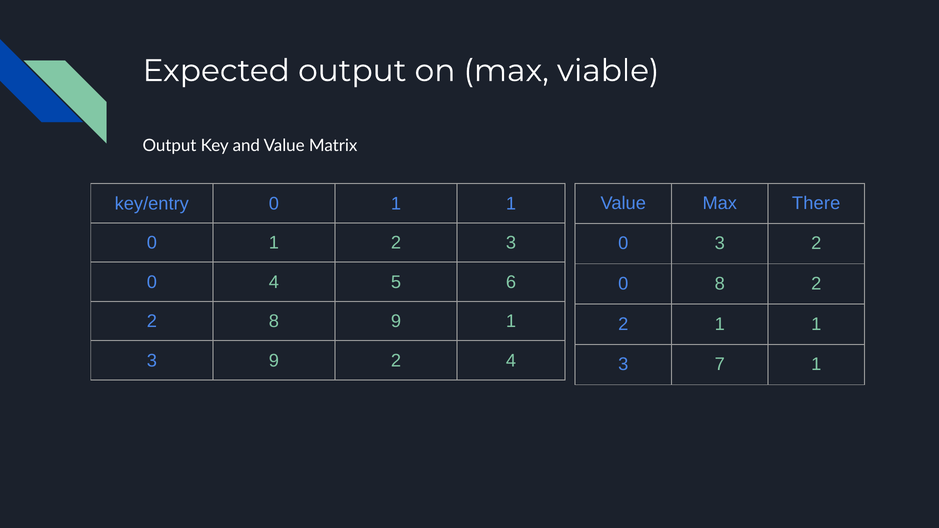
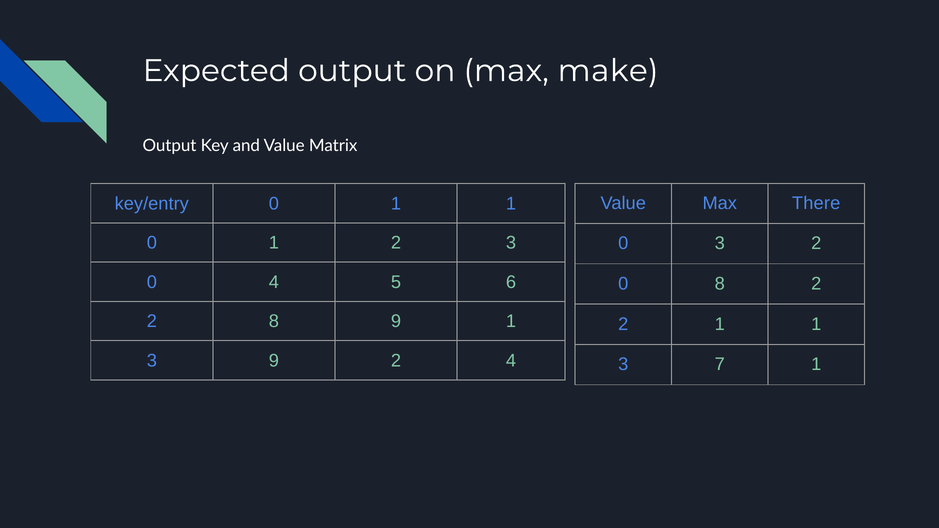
viable: viable -> make (608, 71)
